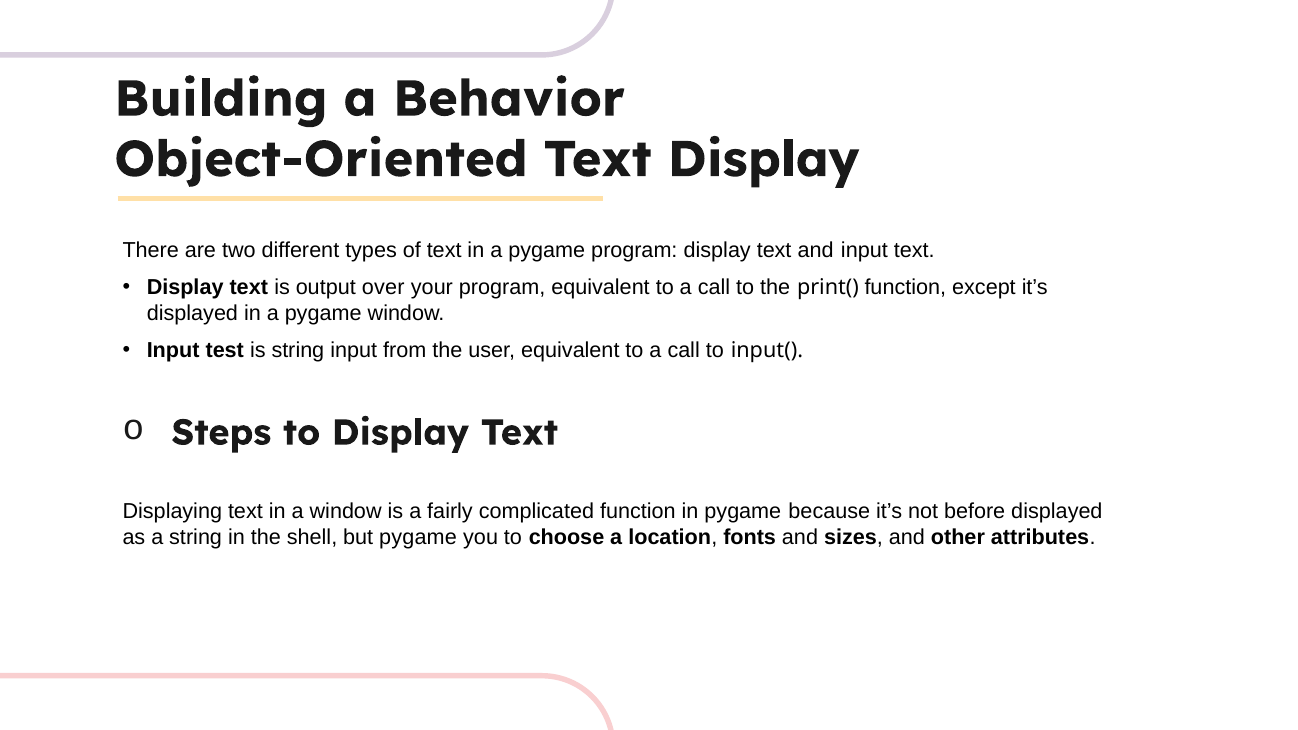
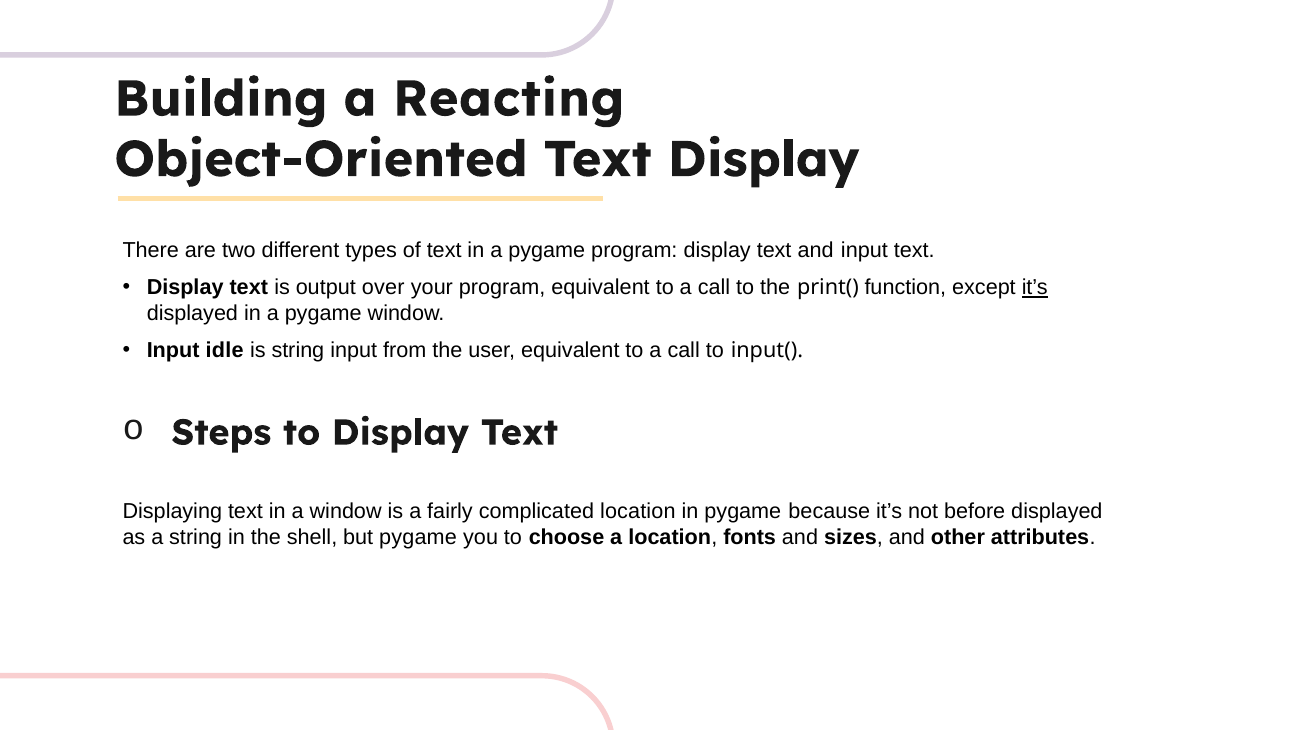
Behavior: Behavior -> Reacting (509, 99)
it’s underline: none -> present (1035, 288)
test: test -> idle (225, 350)
complicated function: function -> location (638, 512)
